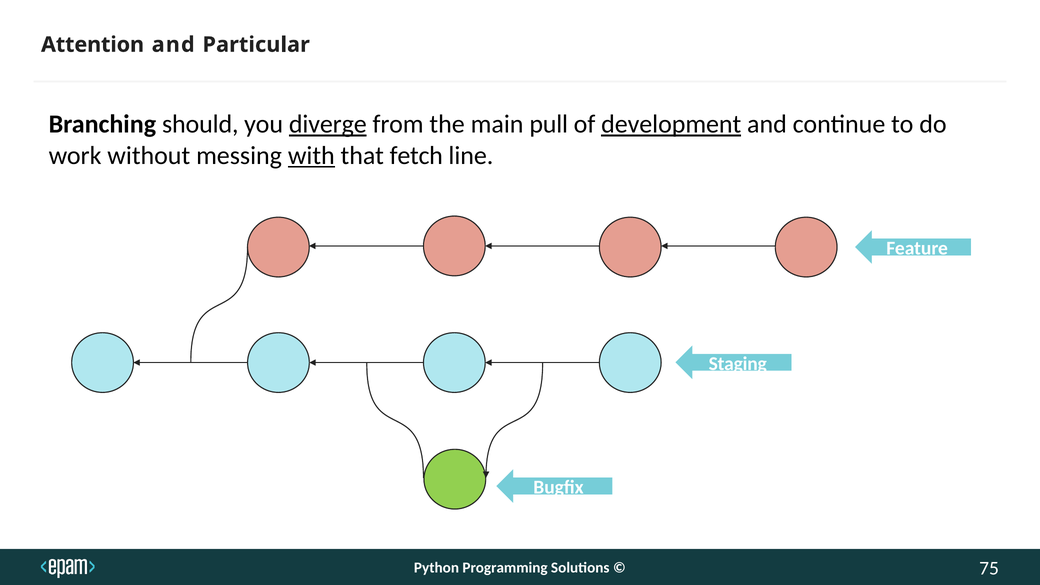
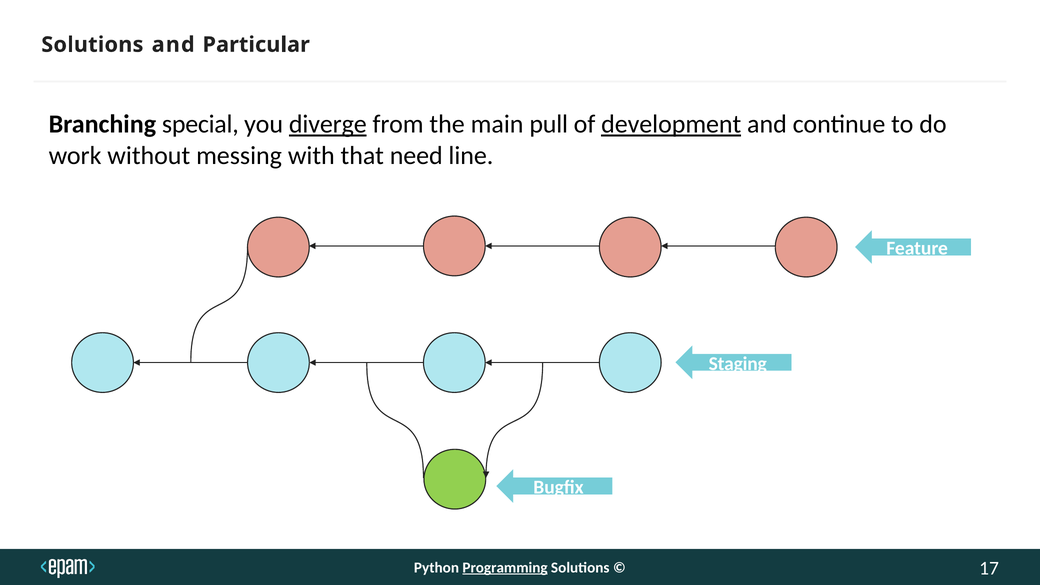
Attention: Attention -> Solutions (92, 45)
should: should -> special (200, 124)
with underline: present -> none (311, 155)
fetch: fetch -> need (416, 155)
Programming underline: none -> present (505, 568)
75: 75 -> 17 (989, 568)
